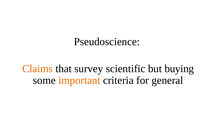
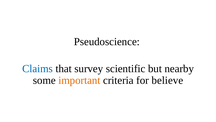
Claims colour: orange -> blue (38, 68)
buying: buying -> nearby (179, 68)
general: general -> believe (167, 80)
